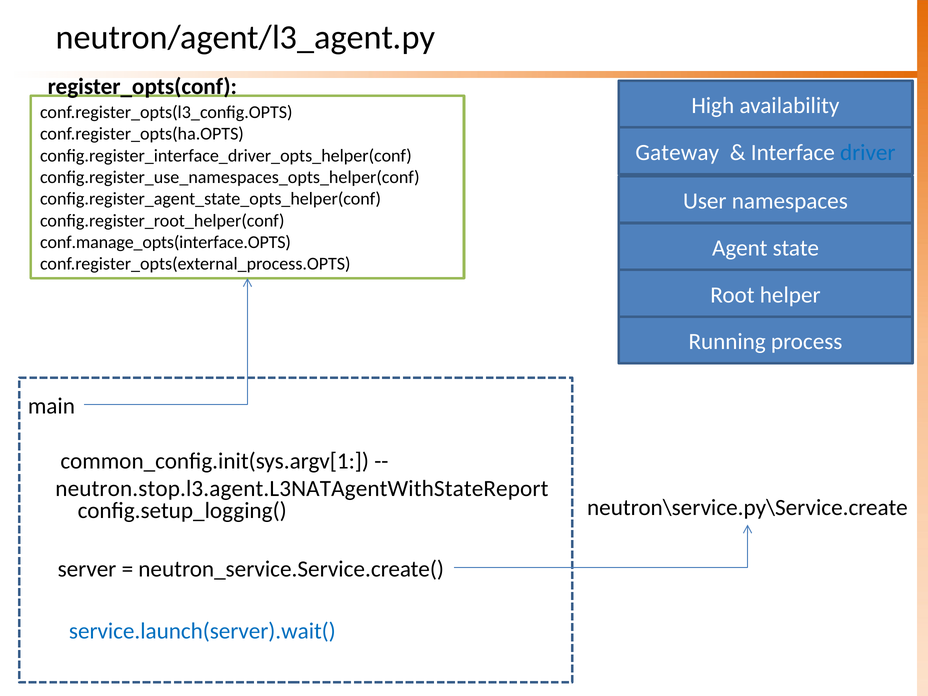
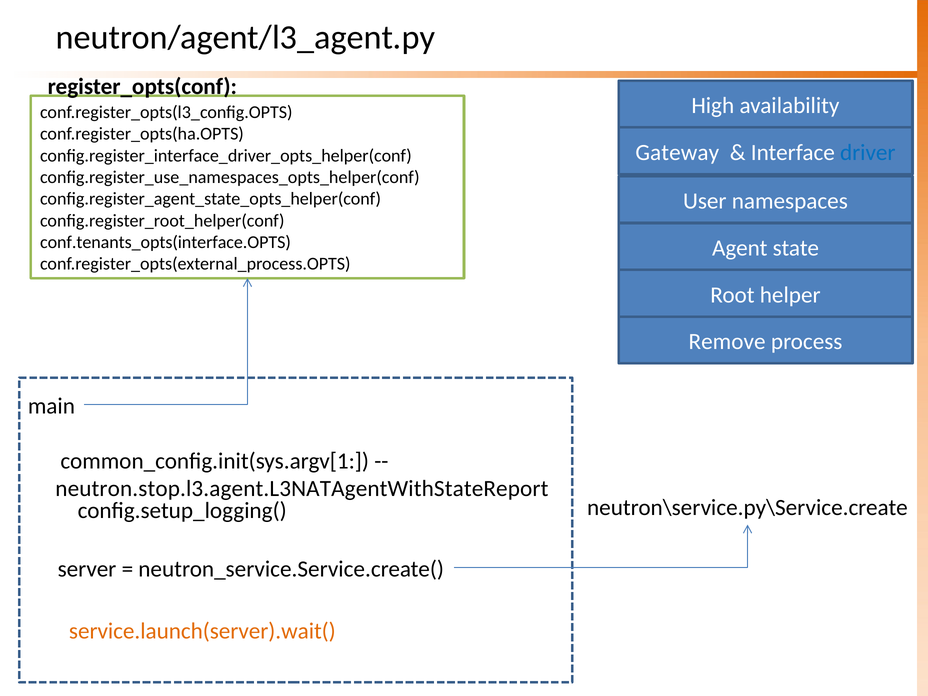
conf.manage_opts(interface.OPTS: conf.manage_opts(interface.OPTS -> conf.tenants_opts(interface.OPTS (165, 242)
Running: Running -> Remove (727, 342)
service.launch(server).wait( colour: blue -> orange (202, 631)
